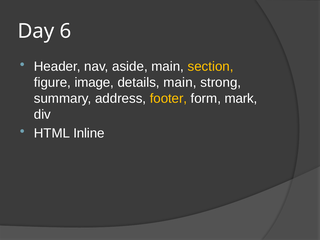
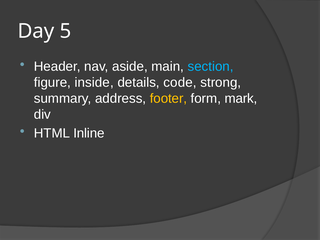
6: 6 -> 5 (66, 31)
section colour: yellow -> light blue (211, 67)
image: image -> inside (94, 83)
details main: main -> code (180, 83)
